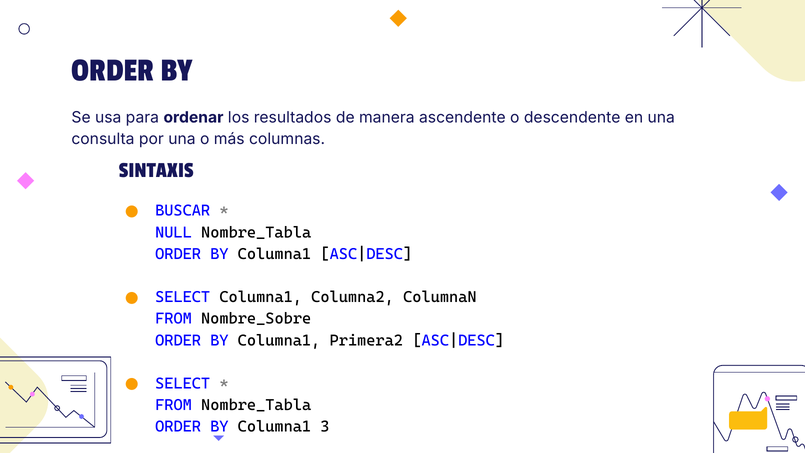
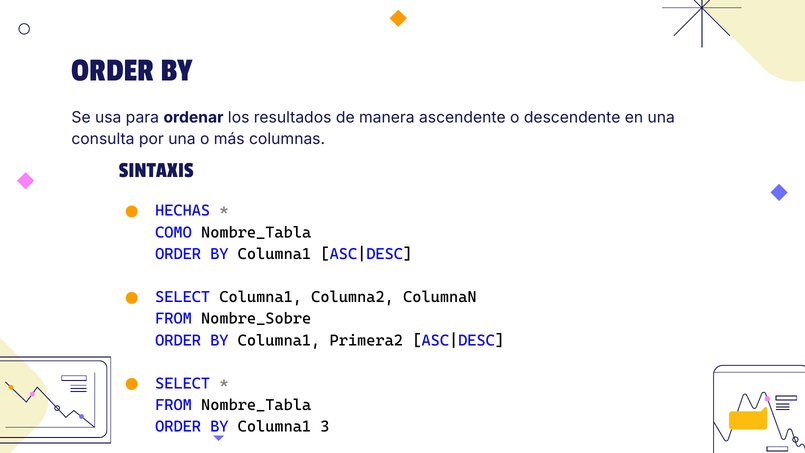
BUSCAR: BUSCAR -> HECHAS (183, 211)
NULL: NULL -> COMO (173, 232)
